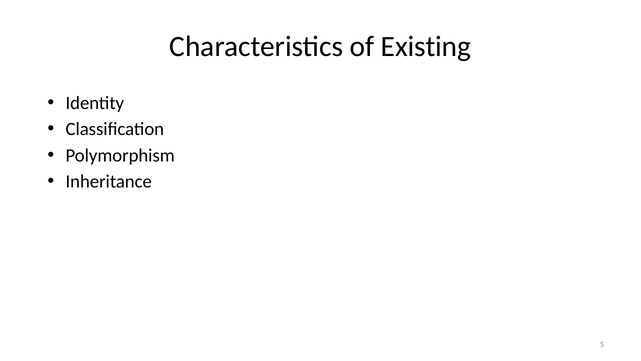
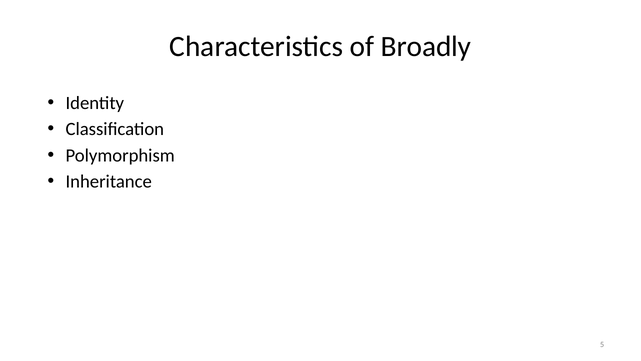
Existing: Existing -> Broadly (426, 47)
